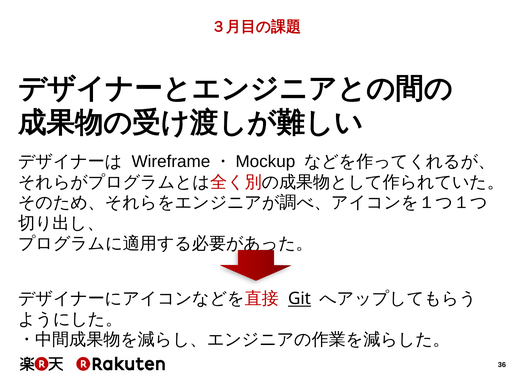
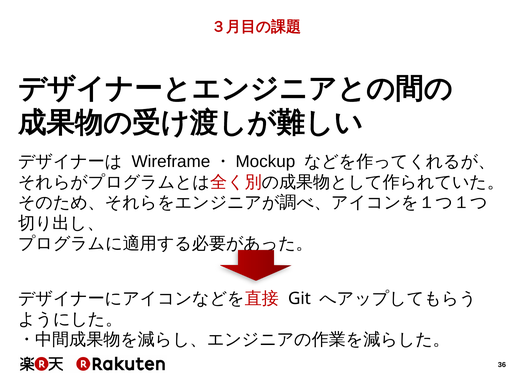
Git underline: present -> none (300, 299)
